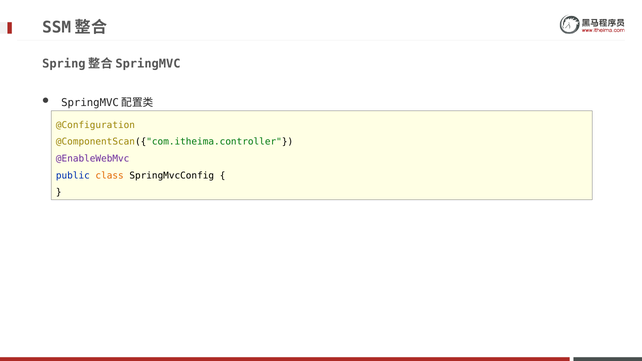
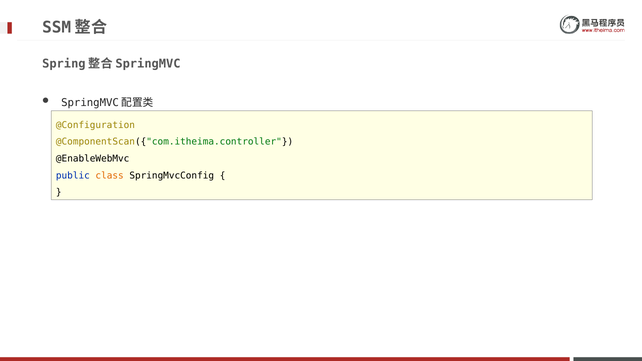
@EnableWebMvc colour: purple -> black (93, 159)
